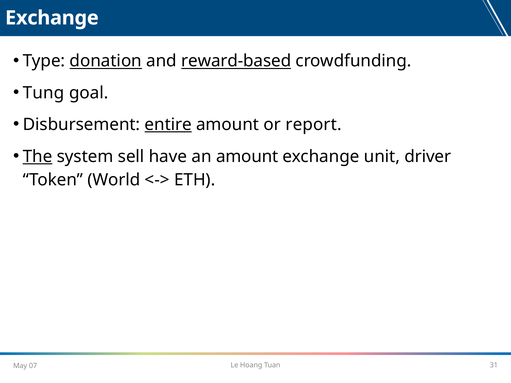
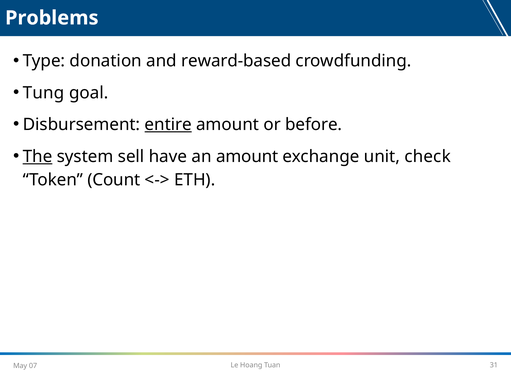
Exchange: Exchange -> Problems (52, 18)
donation underline: present -> none (106, 61)
reward-based underline: present -> none (236, 61)
report: report -> before (314, 125)
driver: driver -> check (428, 157)
World: World -> Count (114, 180)
